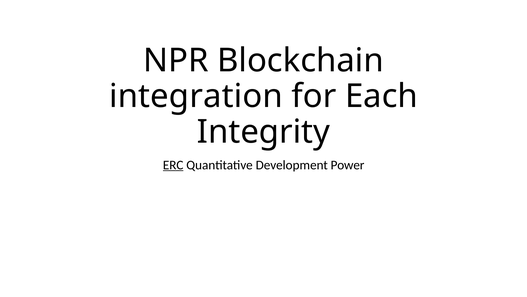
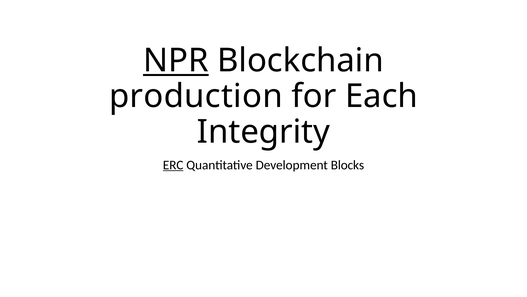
NPR underline: none -> present (176, 61)
integration: integration -> production (196, 96)
Power: Power -> Blocks (347, 165)
